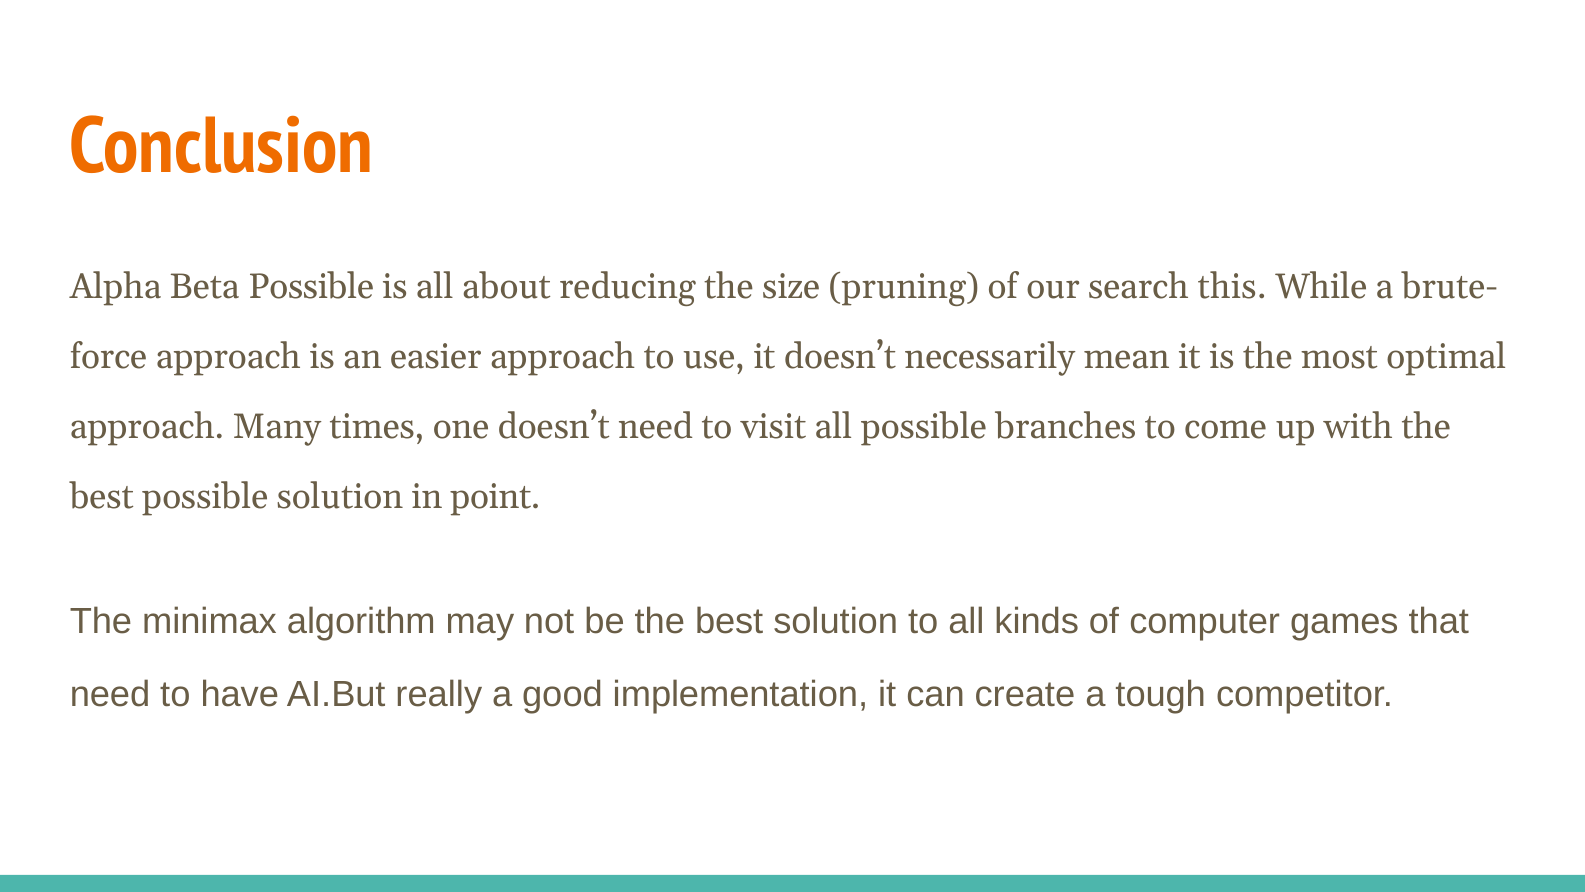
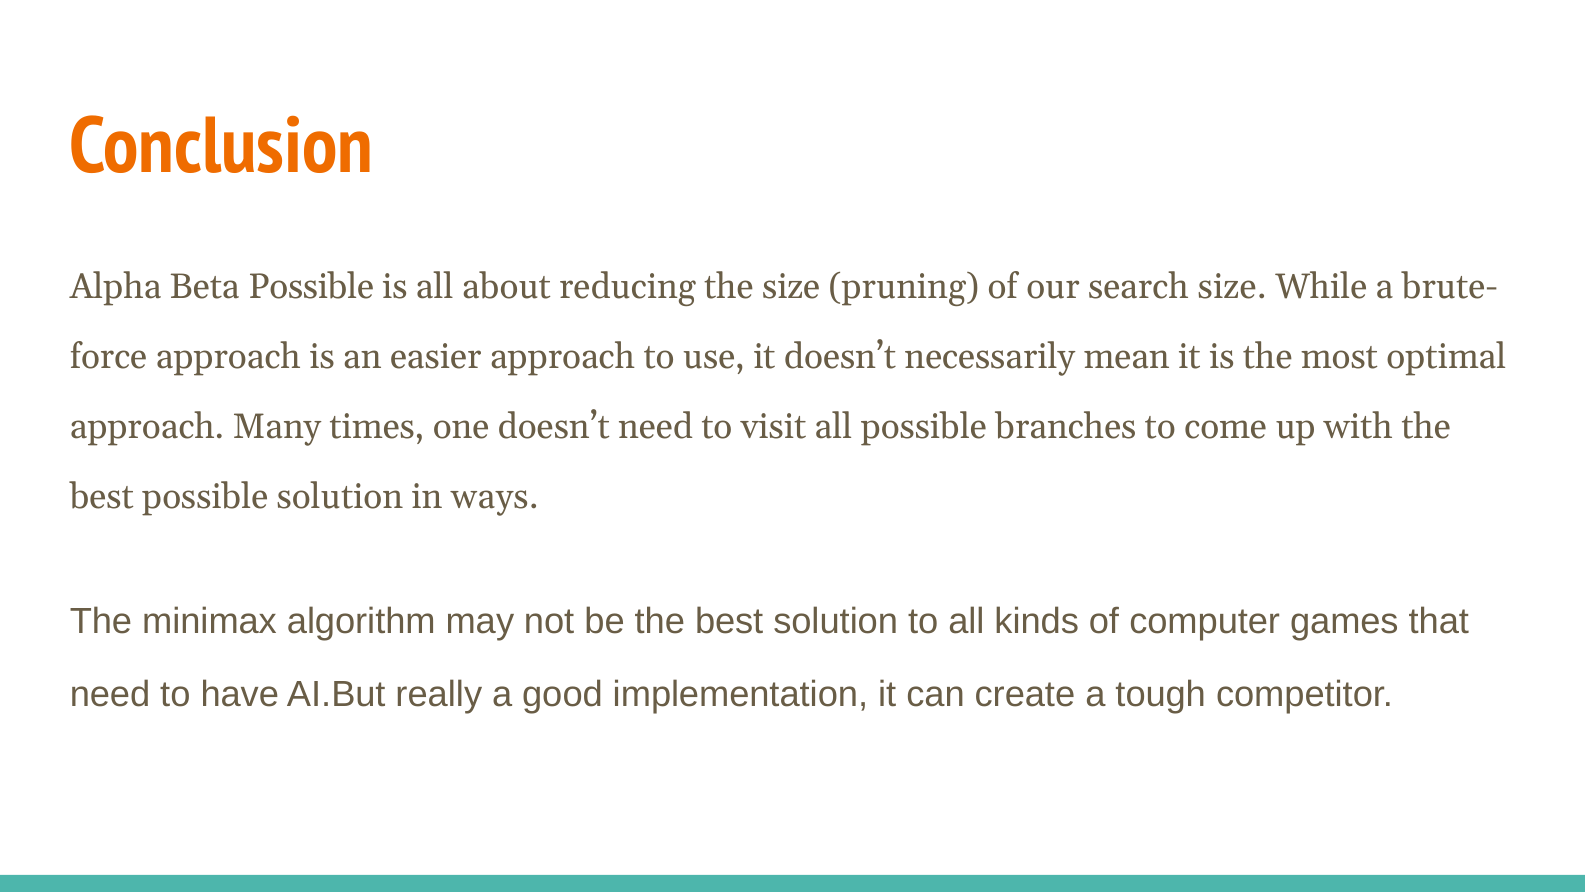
search this: this -> size (1232, 287)
point: point -> ways (495, 497)
